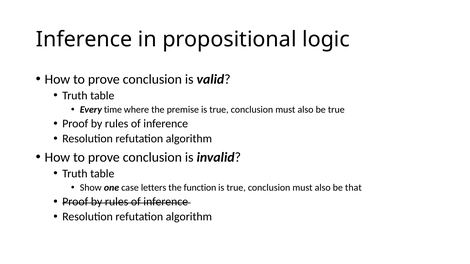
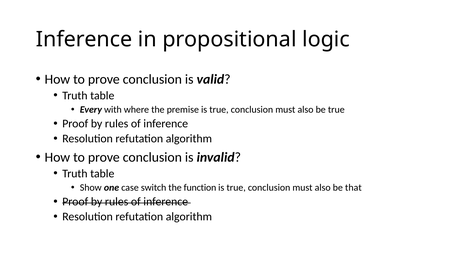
time: time -> with (113, 110)
letters: letters -> switch (154, 188)
